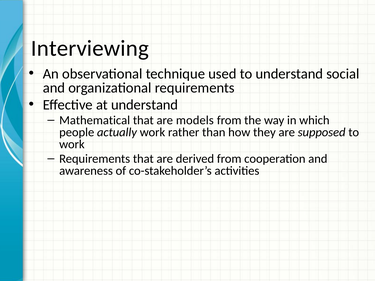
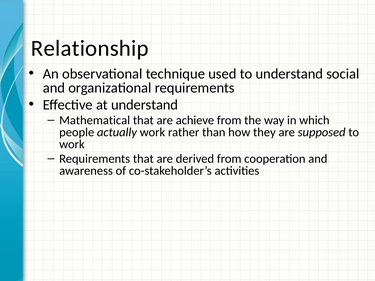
Interviewing: Interviewing -> Relationship (90, 48)
models: models -> achieve (195, 120)
